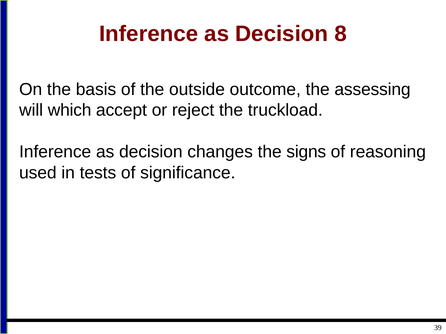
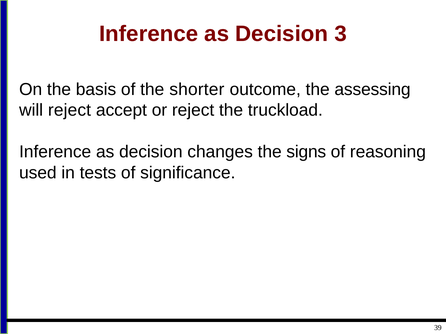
8: 8 -> 3 (341, 34)
outside: outside -> shorter (197, 90)
will which: which -> reject (69, 110)
